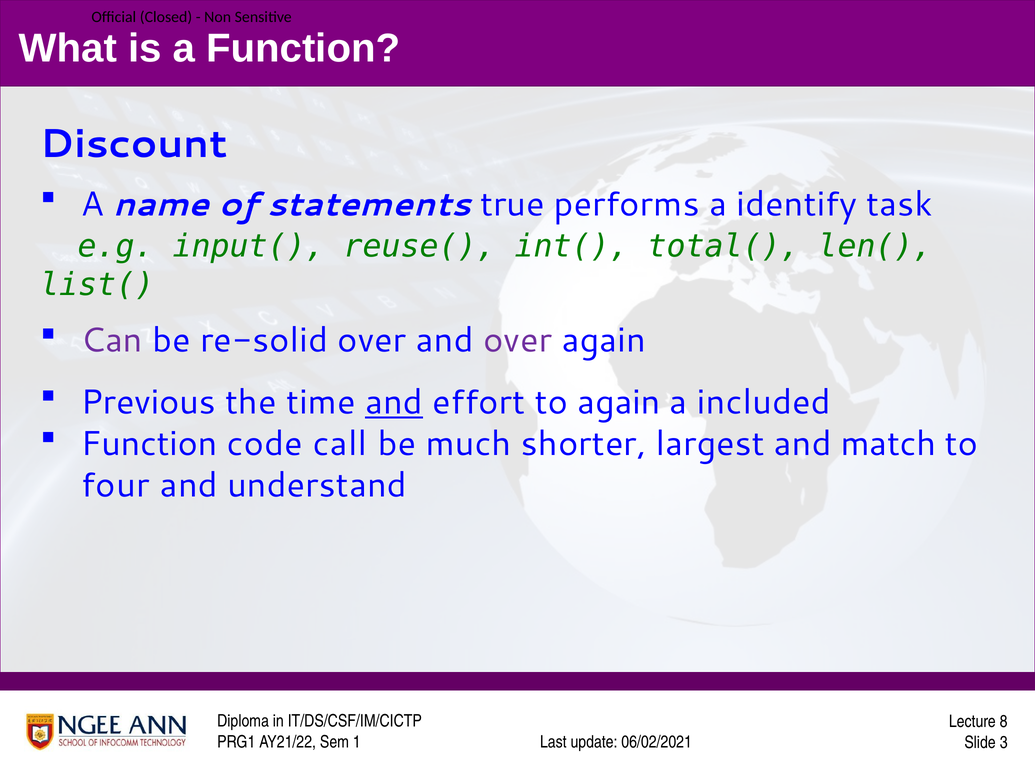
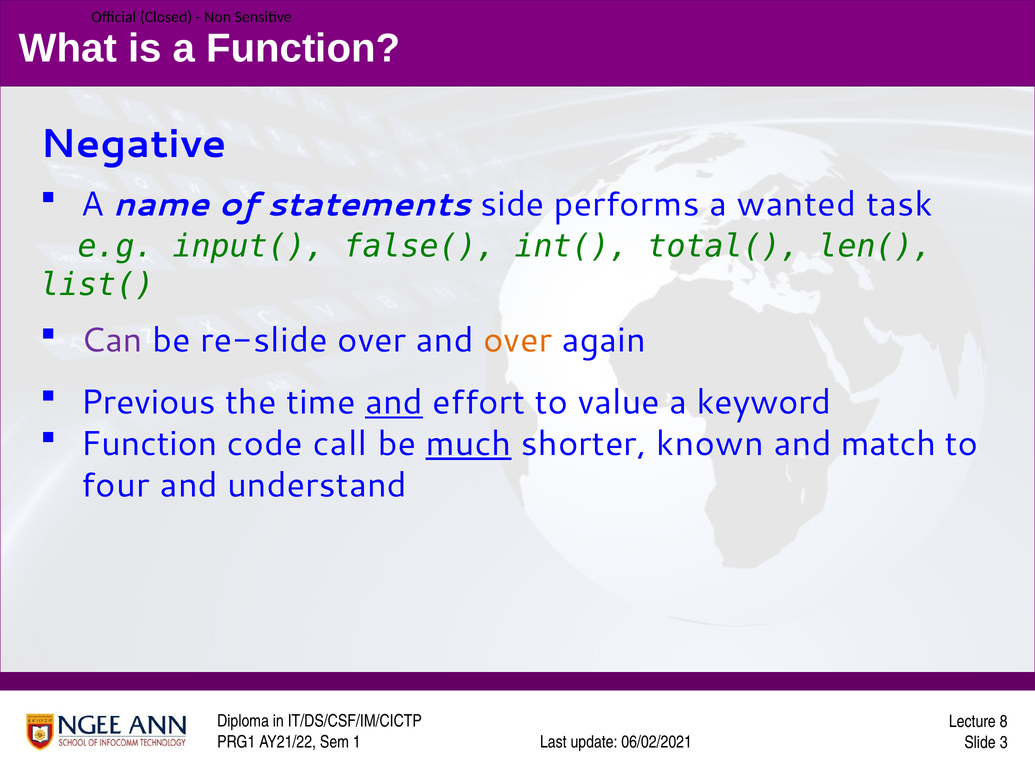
Discount: Discount -> Negative (134, 144)
true: true -> side (512, 204)
identify: identify -> wanted (797, 204)
reuse(: reuse( -> false( (420, 247)
re-solid: re-solid -> re-slide (264, 341)
over colour: purple -> orange (518, 341)
to again: again -> value (619, 403)
included: included -> keyword (764, 403)
much underline: none -> present (468, 444)
largest: largest -> known (710, 444)
